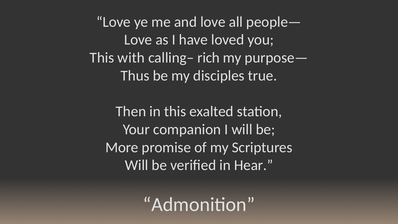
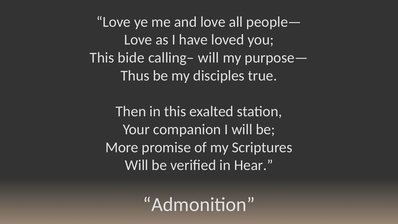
with: with -> bide (131, 58)
calling– rich: rich -> will (208, 58)
